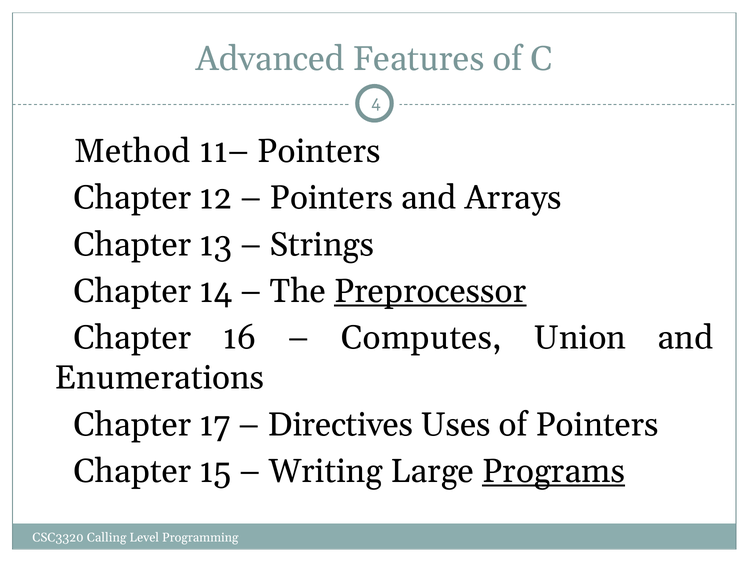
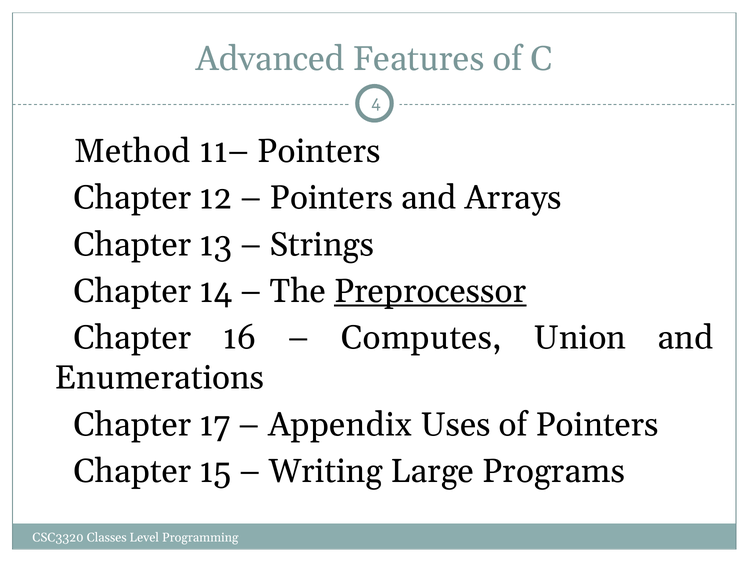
Directives: Directives -> Appendix (340, 424)
Programs underline: present -> none (554, 471)
Calling: Calling -> Classes (107, 537)
